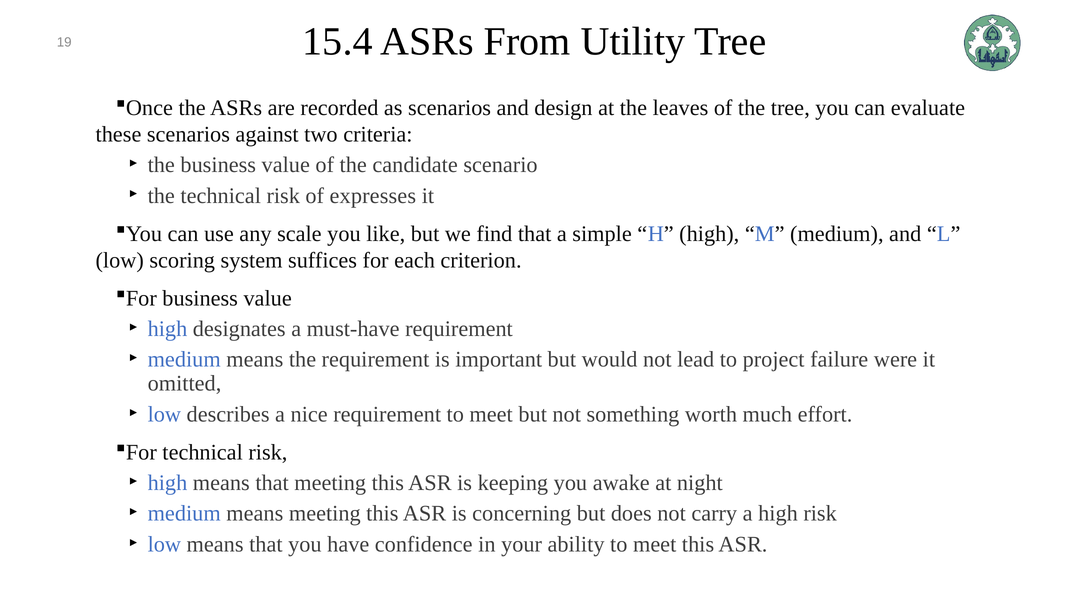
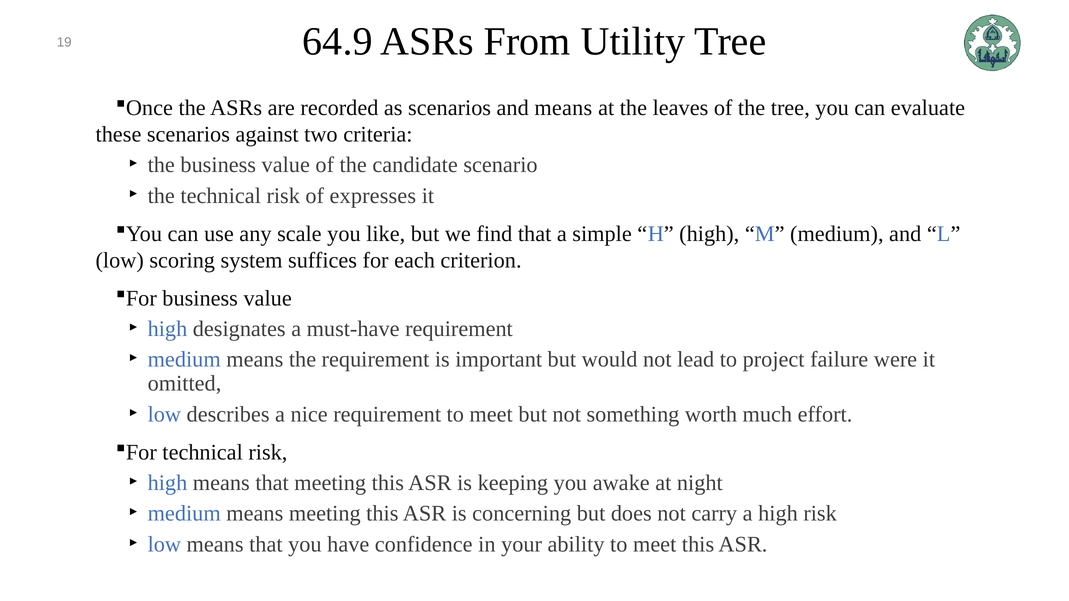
15.4: 15.4 -> 64.9 (337, 41)
and design: design -> means (563, 108)
